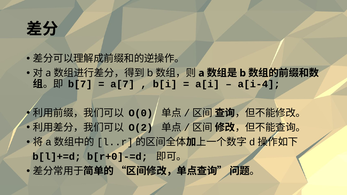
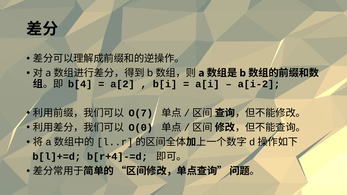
b[7: b[7 -> b[4 (80, 84)
a[7: a[7 -> a[2 (122, 84)
a[i-4: a[i-4 -> a[i-2 (259, 84)
O(0: O(0 -> O(7 (141, 113)
O(2: O(2 -> O(0 (141, 128)
b[r+0]-=d: b[r+0]-=d -> b[r+4]-=d (117, 157)
